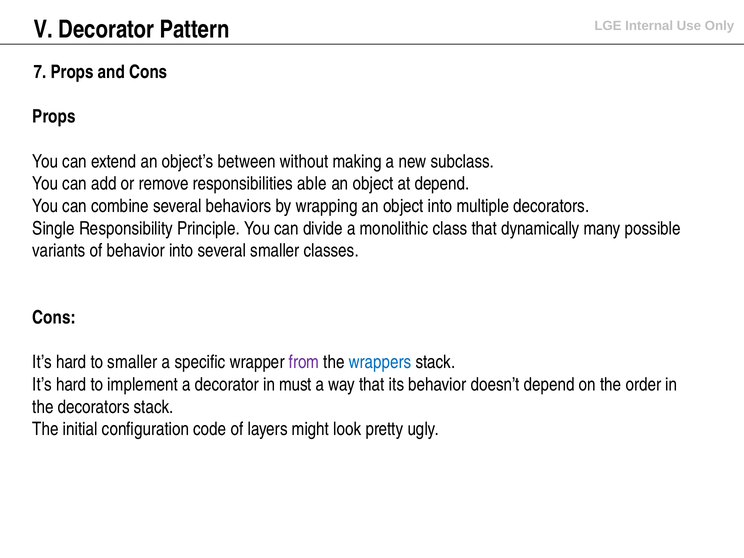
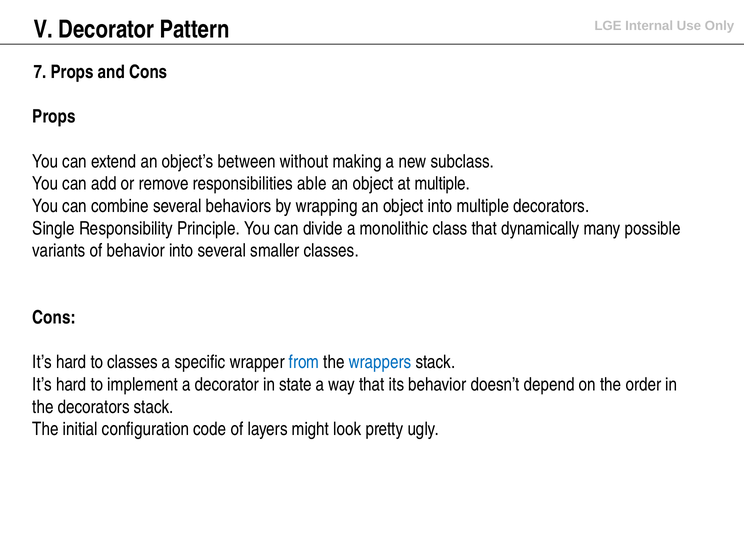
at depend: depend -> multiple (442, 184)
to smaller: smaller -> classes (133, 362)
from colour: purple -> blue (304, 362)
must: must -> state (295, 385)
